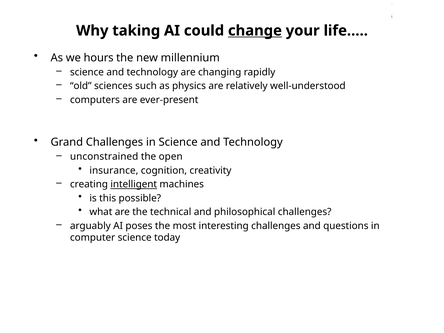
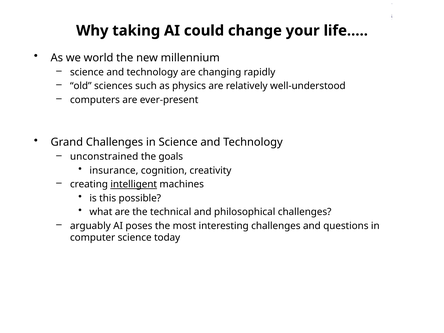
change underline: present -> none (255, 31)
hours: hours -> world (99, 58)
open: open -> goals (171, 157)
